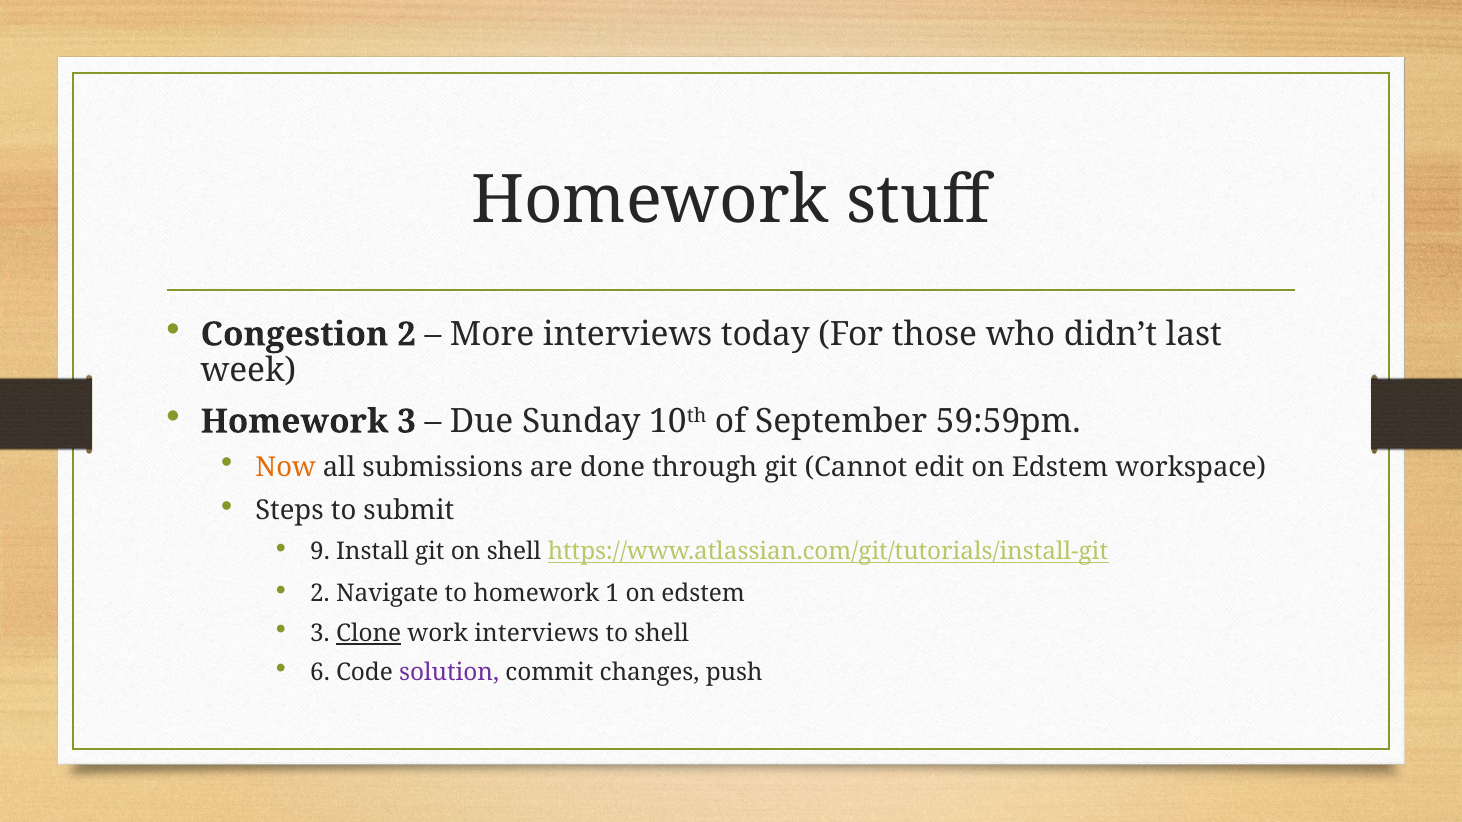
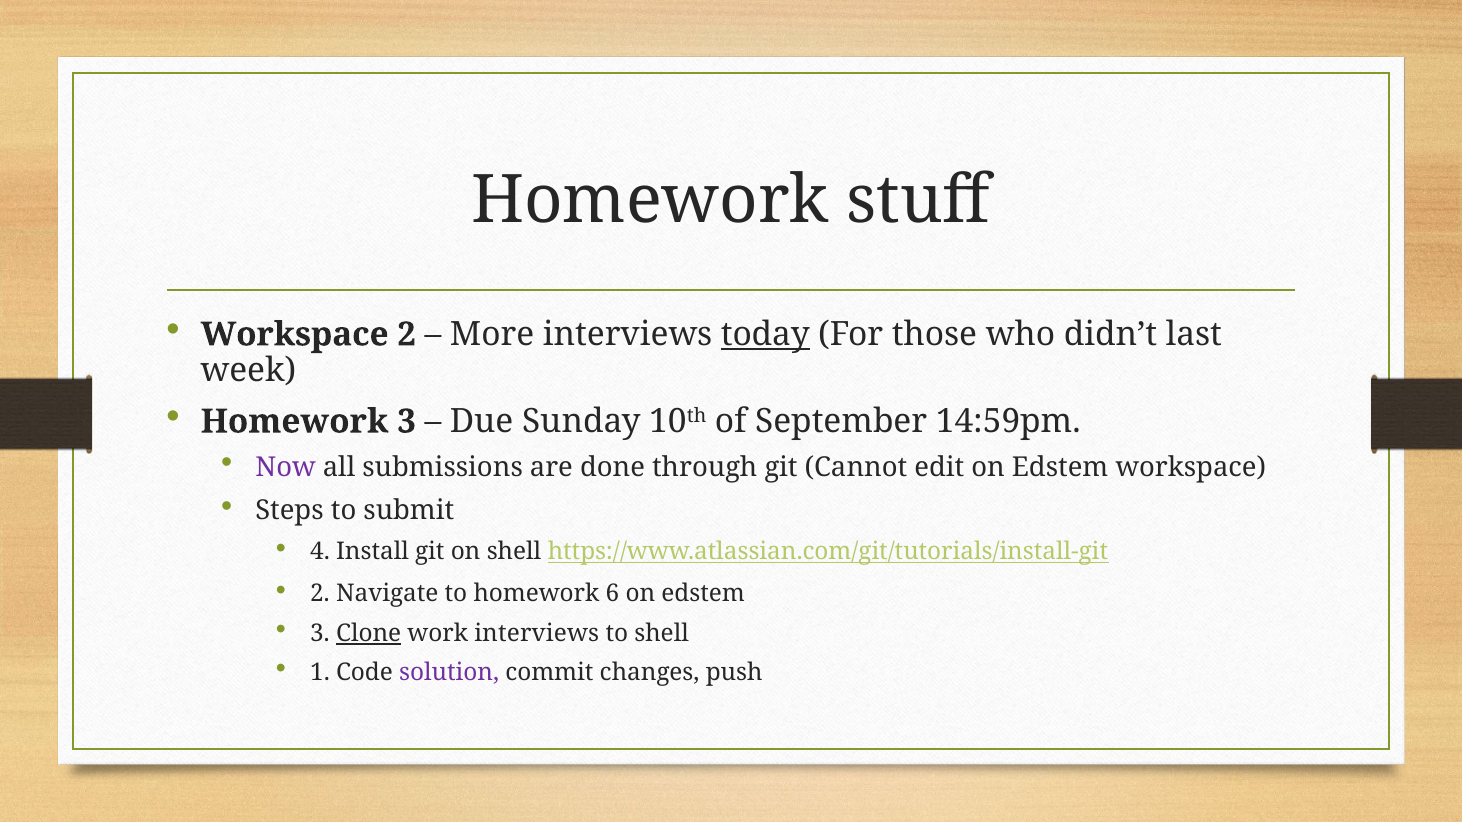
Congestion: Congestion -> Workspace (295, 335)
today underline: none -> present (765, 335)
59:59pm: 59:59pm -> 14:59pm (1008, 422)
Now colour: orange -> purple (286, 467)
9: 9 -> 4 (320, 551)
1: 1 -> 6 (612, 594)
6: 6 -> 1 (320, 673)
